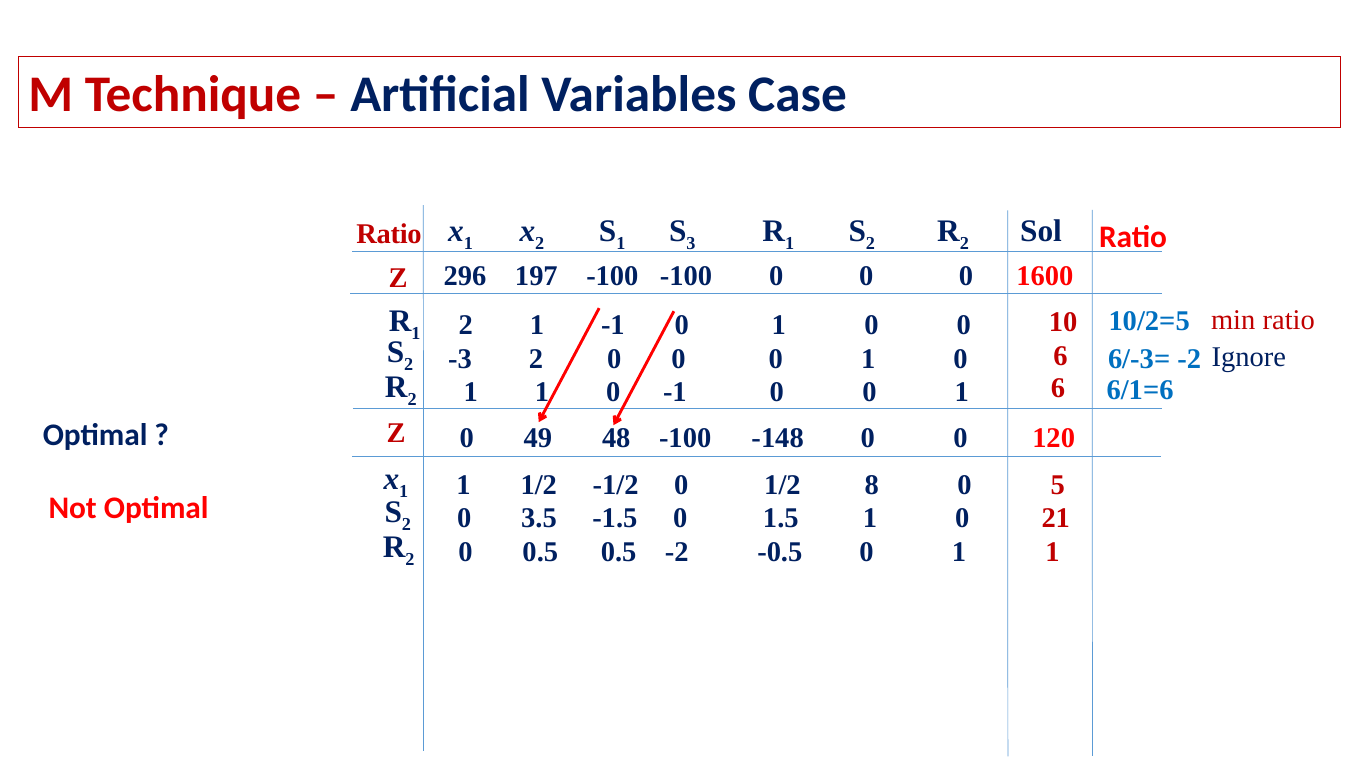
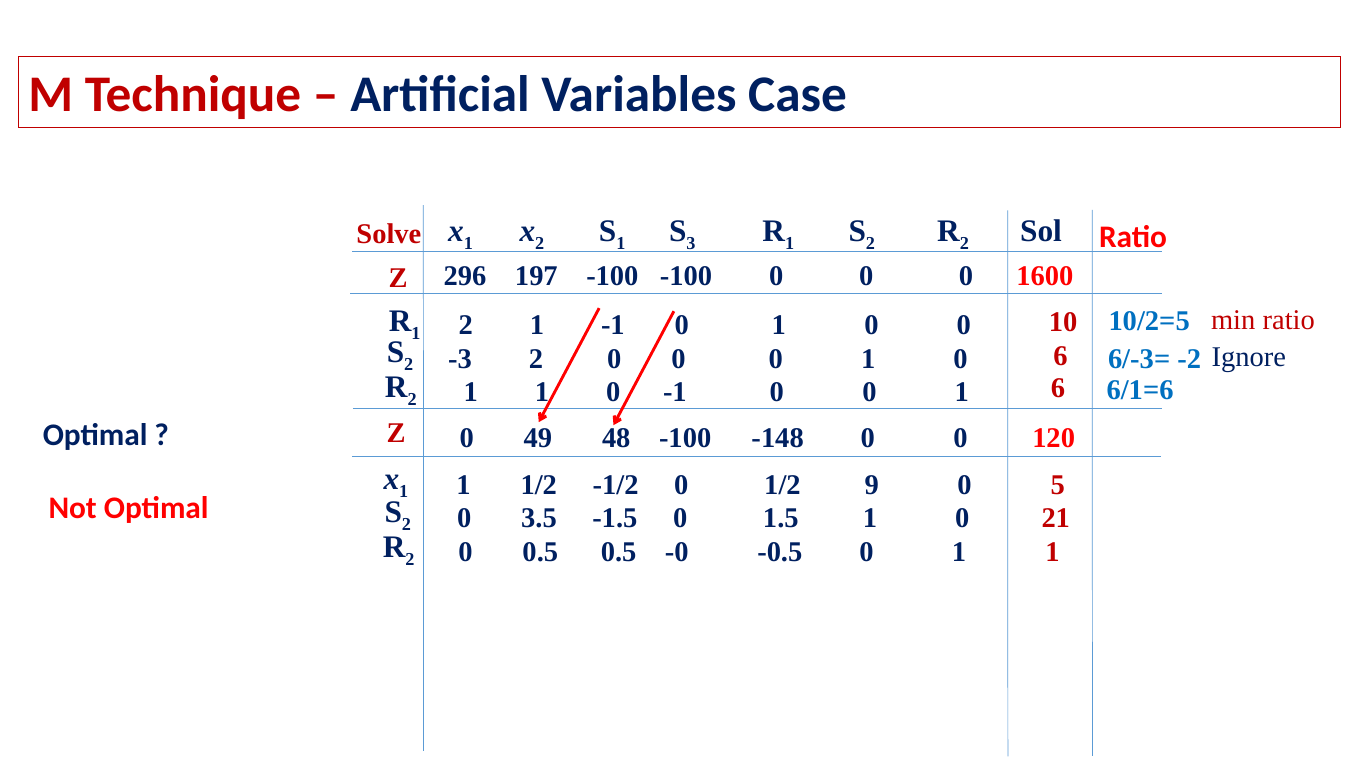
Ratio: Ratio -> Solve (389, 234)
8: 8 -> 9 (872, 485)
0.5 -2: -2 -> -0 (677, 551)
